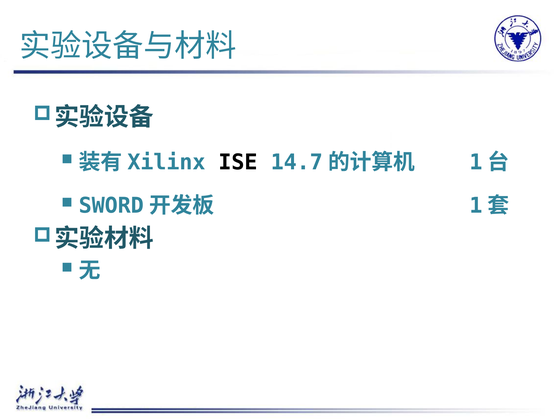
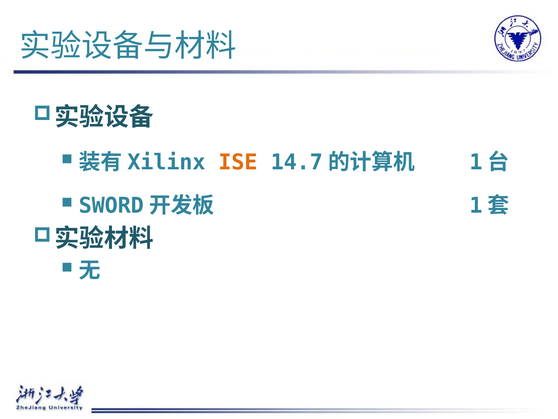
ISE colour: black -> orange (238, 162)
